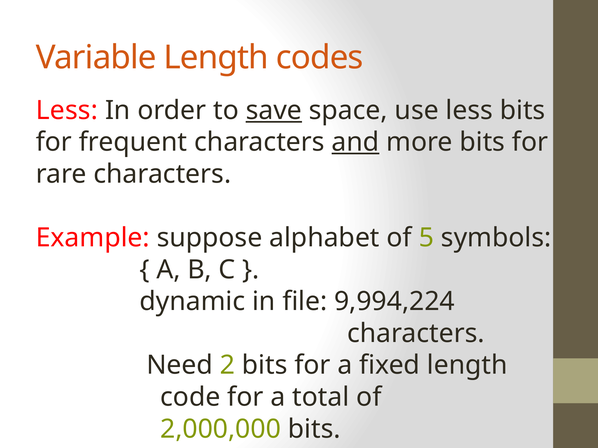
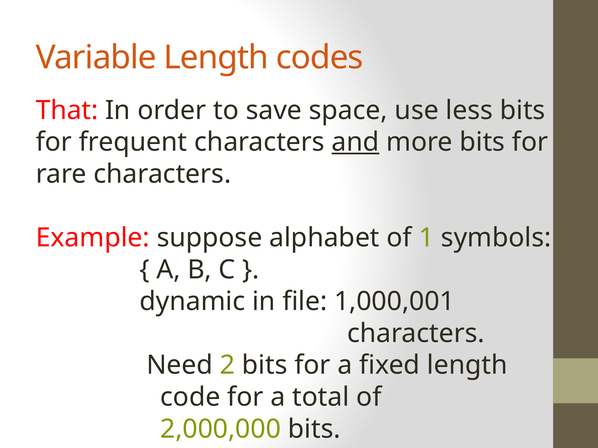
Less: Less -> That (67, 110)
save underline: present -> none (274, 110)
5: 5 -> 1 (427, 238)
9,994,224: 9,994,224 -> 1,000,001 (394, 302)
